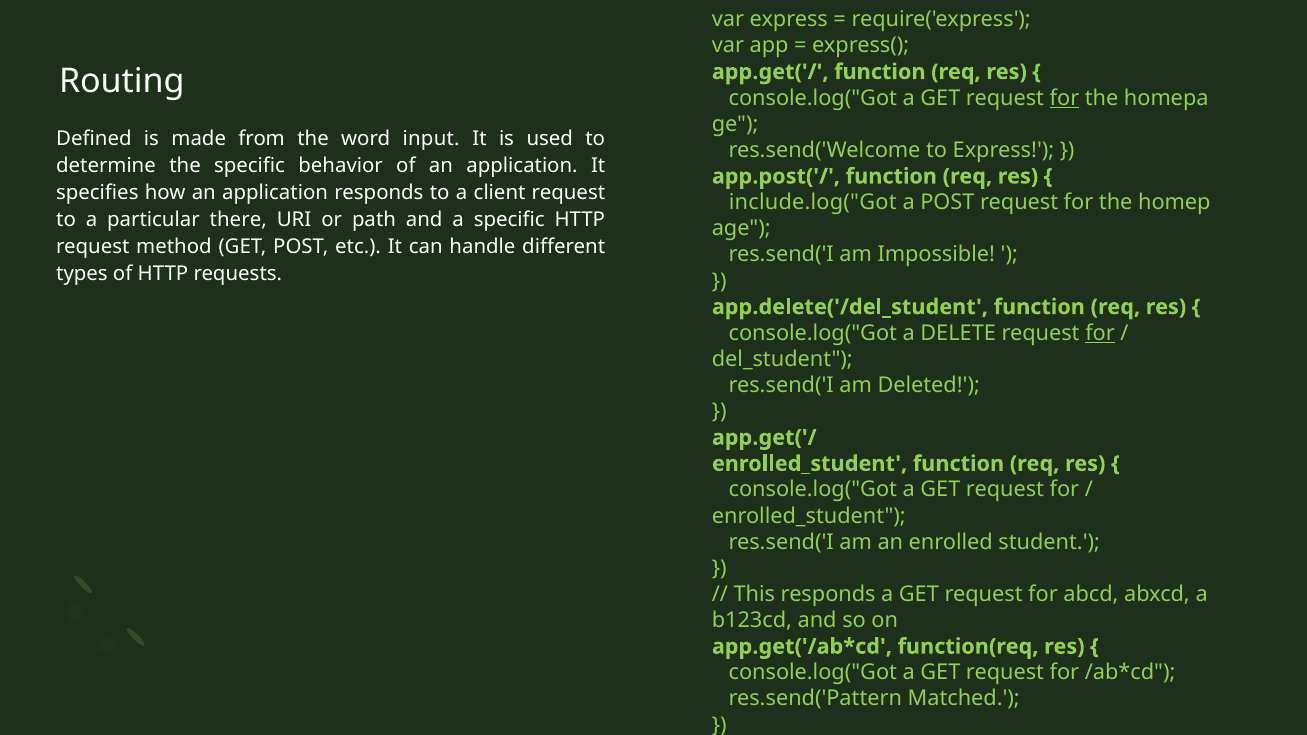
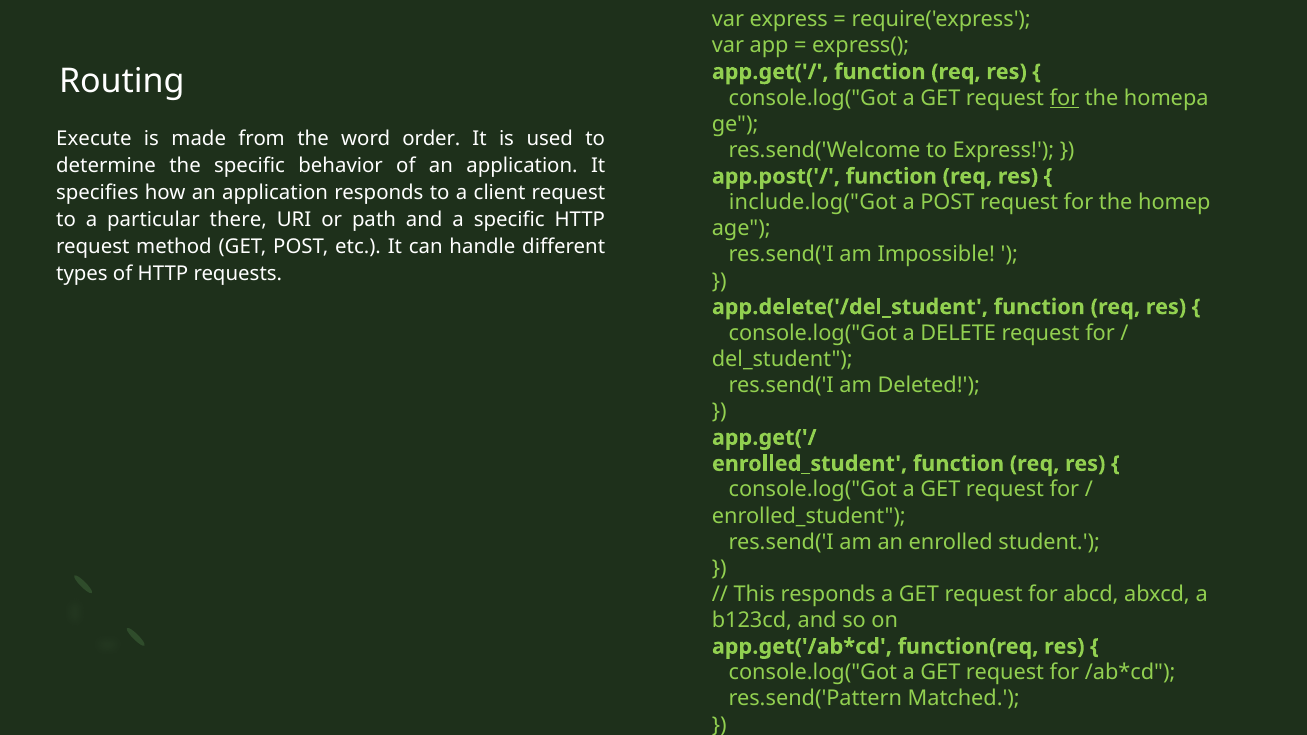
Defined: Defined -> Execute (94, 139)
input: input -> order (431, 139)
for underline: present -> none (1100, 333)
